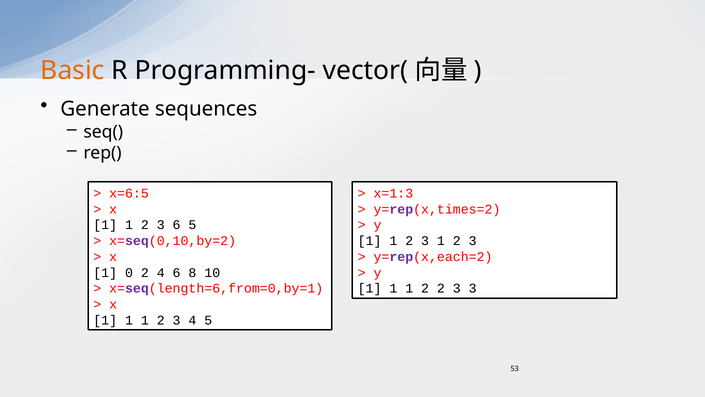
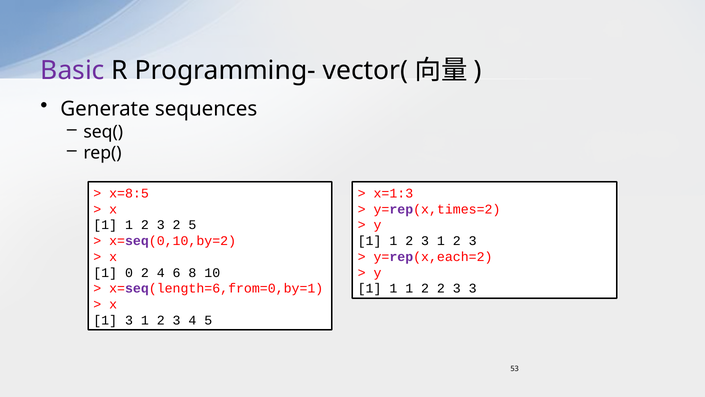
Basic colour: orange -> purple (73, 70)
x=6:5: x=6:5 -> x=8:5 (129, 193)
3 6: 6 -> 2 (177, 225)
1: 1 -> 3 (129, 320)
